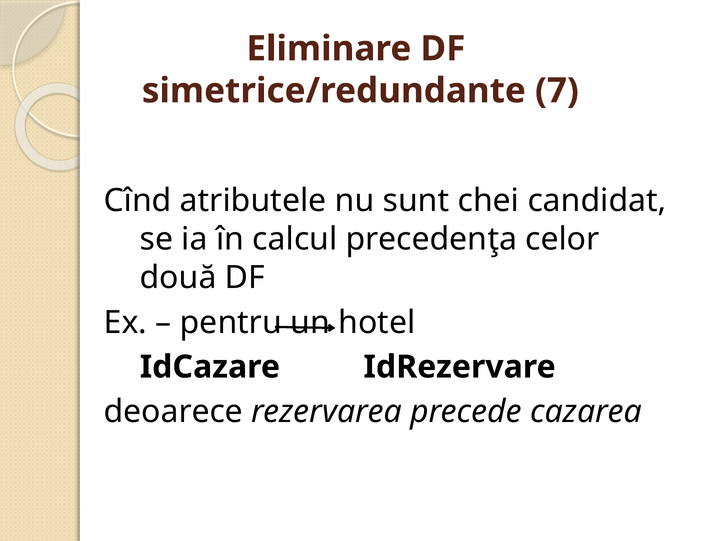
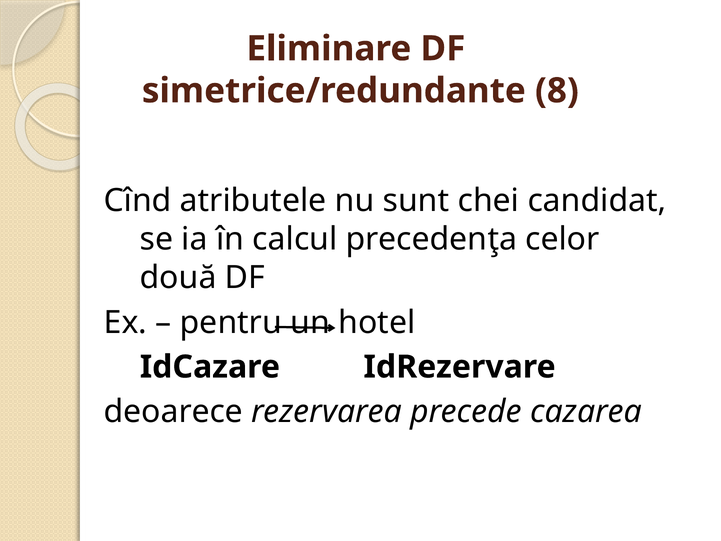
7: 7 -> 8 (557, 91)
